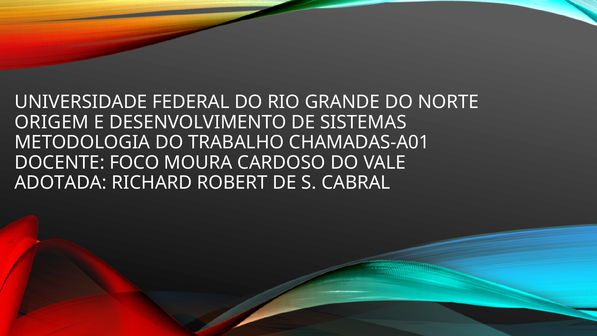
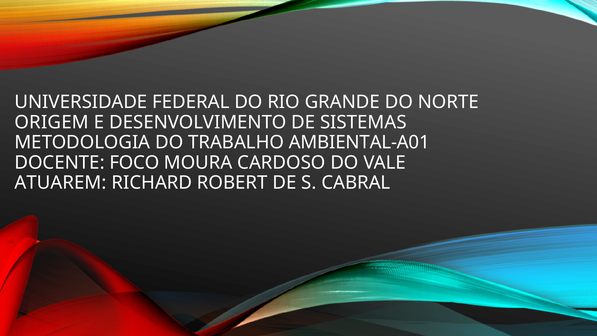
CHAMADAS-A01: CHAMADAS-A01 -> AMBIENTAL-A01 (359, 142)
ADOTADA: ADOTADA -> ATUAREM (61, 183)
